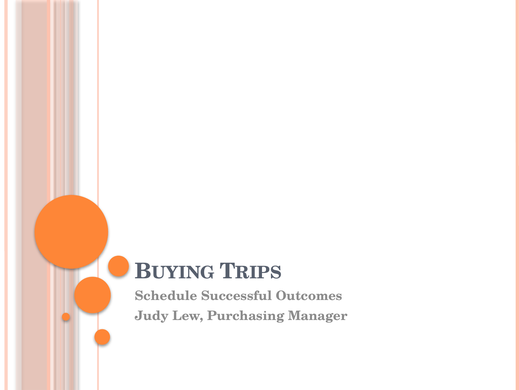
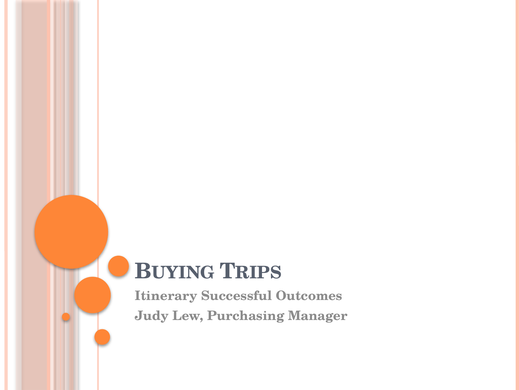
Schedule: Schedule -> Itinerary (166, 295)
